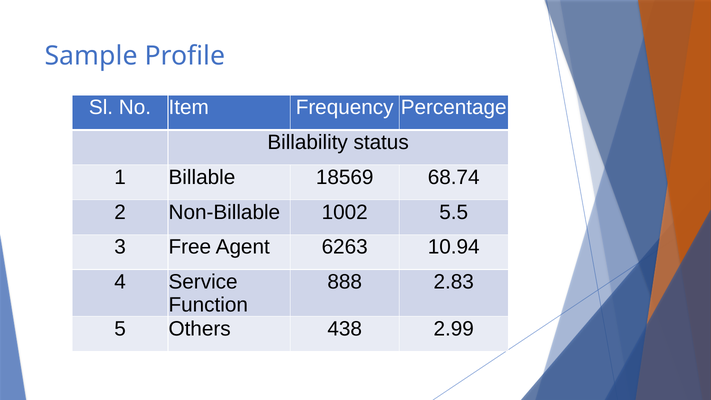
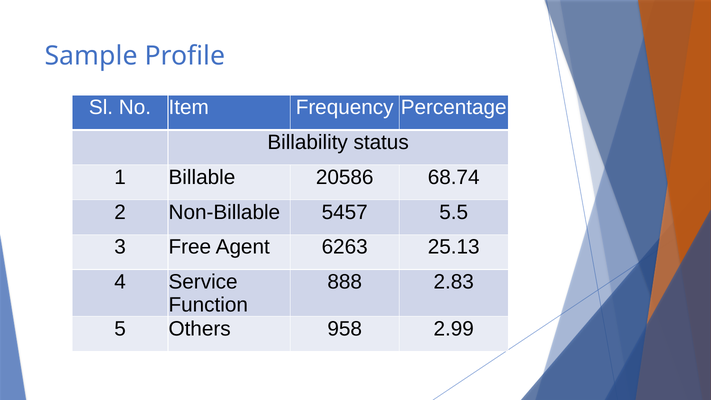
18569: 18569 -> 20586 (345, 177)
1002: 1002 -> 5457 (345, 212)
10.94: 10.94 -> 25.13 (454, 247)
438: 438 -> 958 (345, 329)
